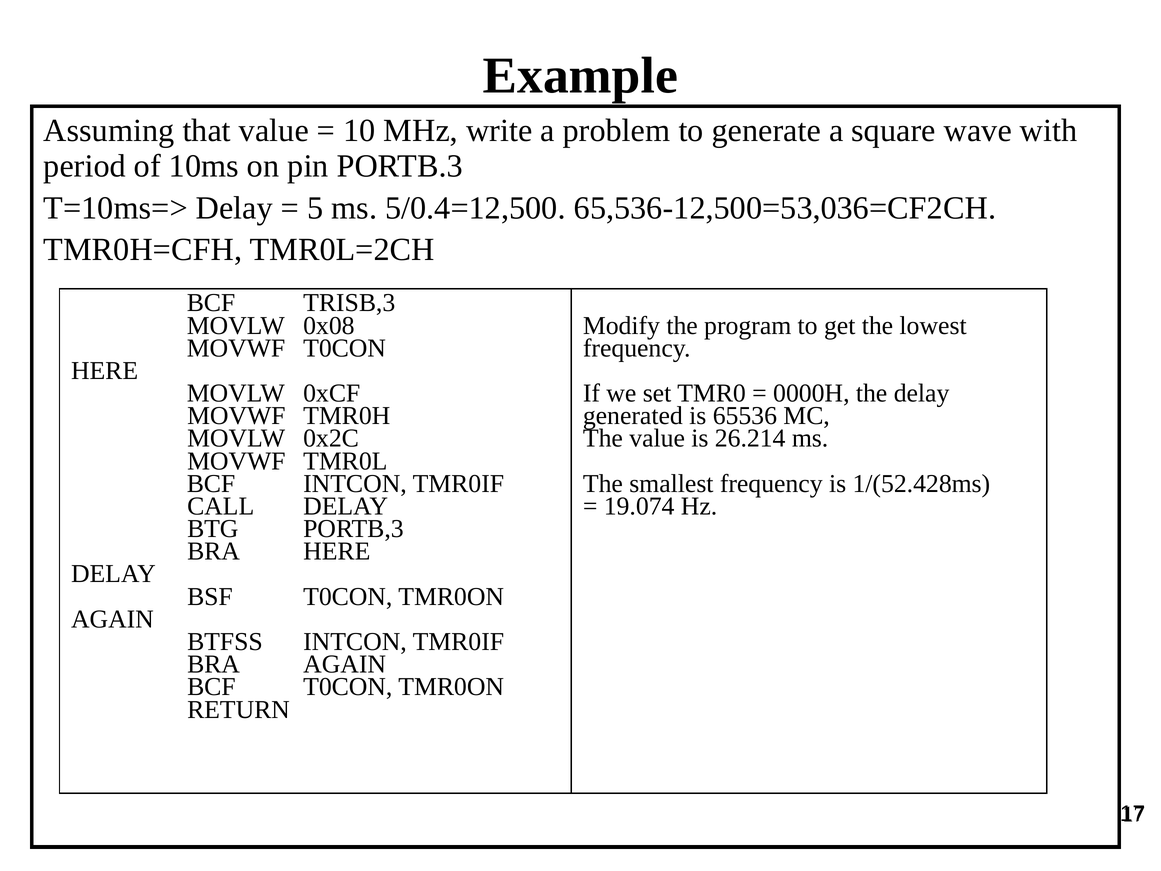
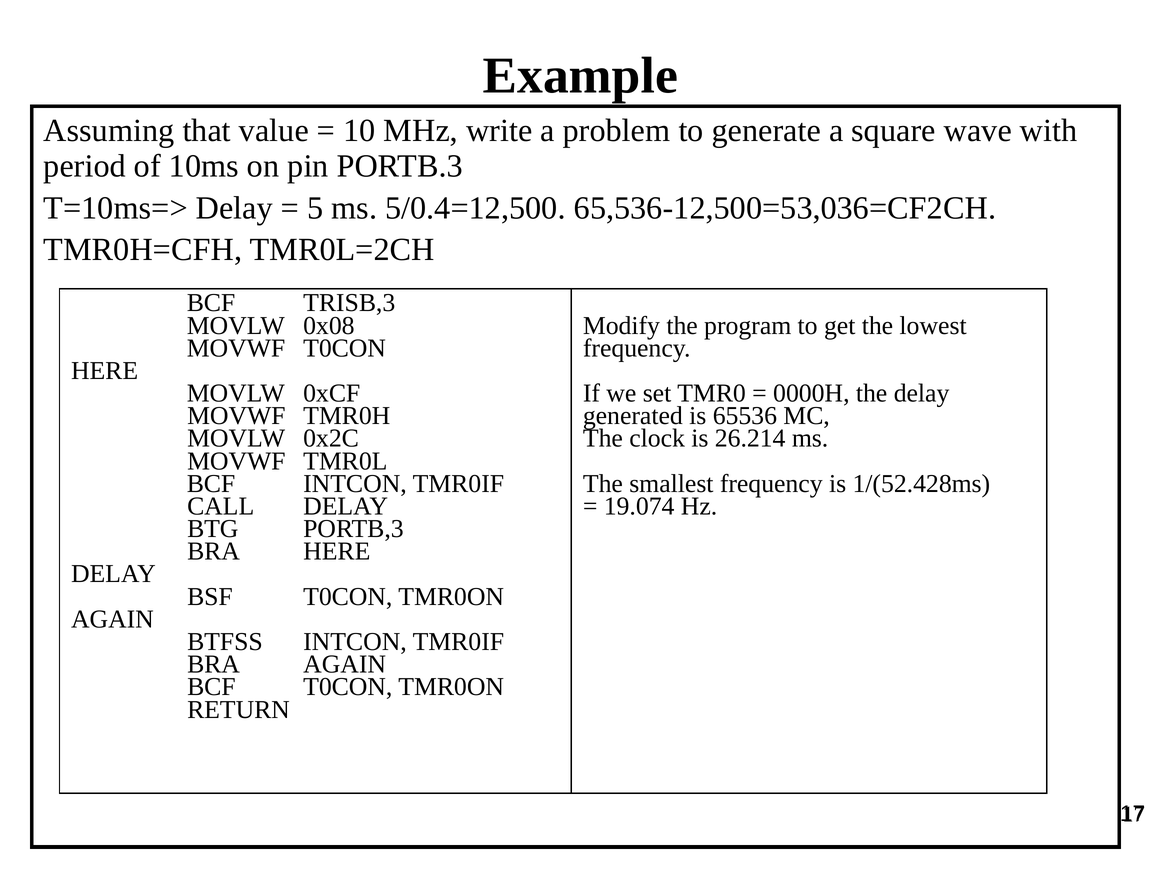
The value: value -> clock (657, 438)
